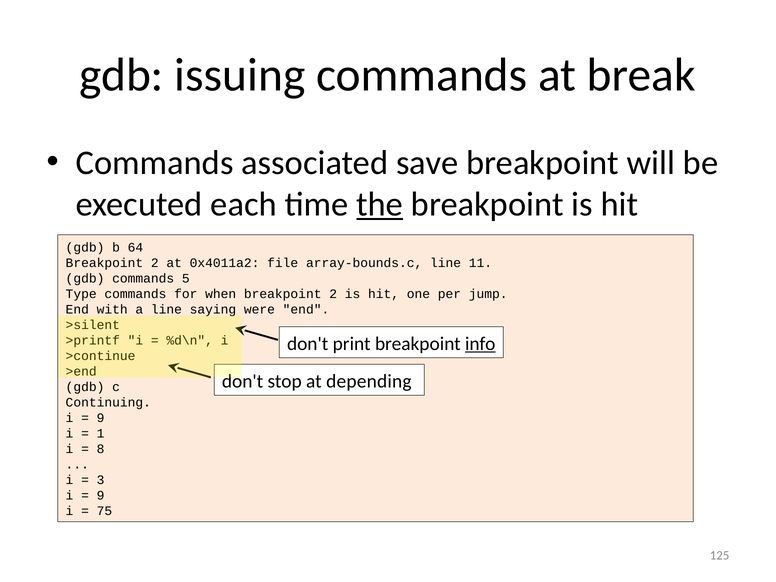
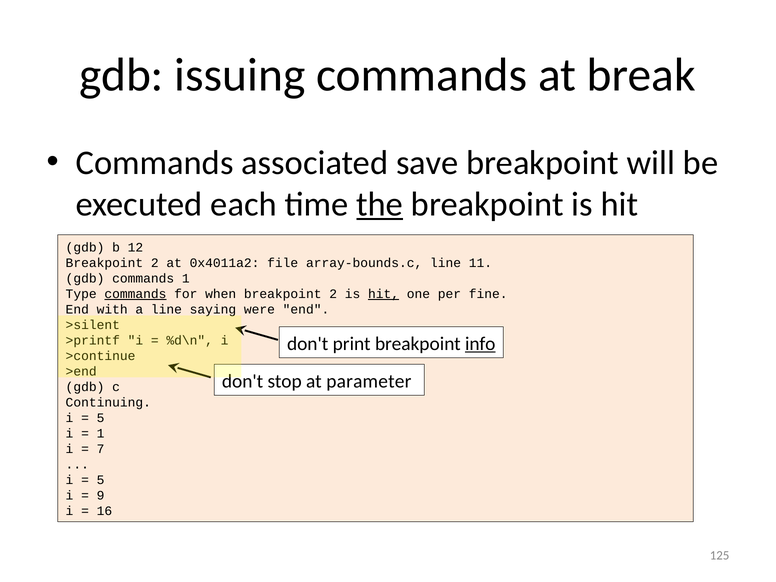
64: 64 -> 12 (135, 247)
commands 5: 5 -> 1 (186, 278)
commands underline: none -> present (135, 294)
hit underline: none -> present (384, 294)
jump: jump -> fine (488, 294)
depending: depending -> parameter (369, 381)
9: 9 -> 5 (101, 418)
8: 8 -> 7 (101, 449)
3: 3 -> 5 (101, 480)
75: 75 -> 16 (104, 511)
